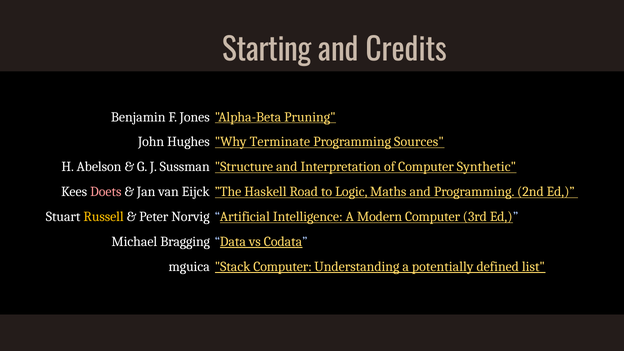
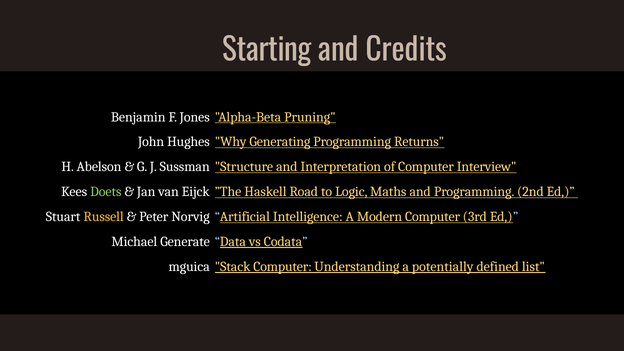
Terminate: Terminate -> Generating (280, 142)
Sources: Sources -> Returns (419, 142)
Synthetic: Synthetic -> Interview (487, 167)
Doets colour: pink -> light green (106, 192)
Bragging: Bragging -> Generate (185, 242)
